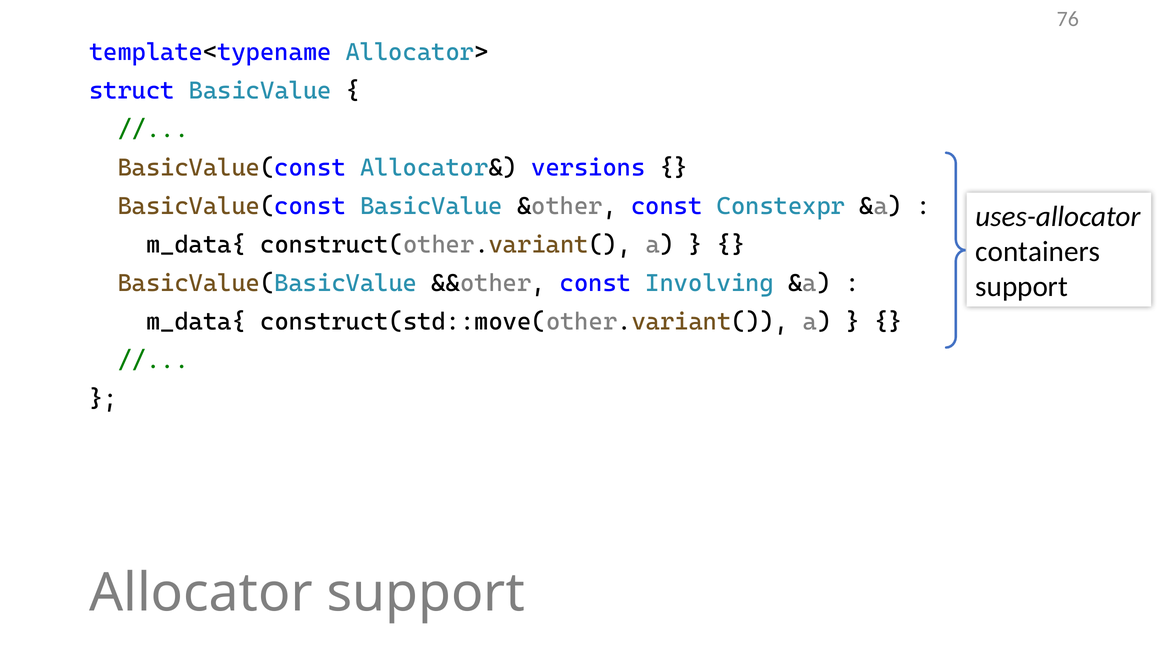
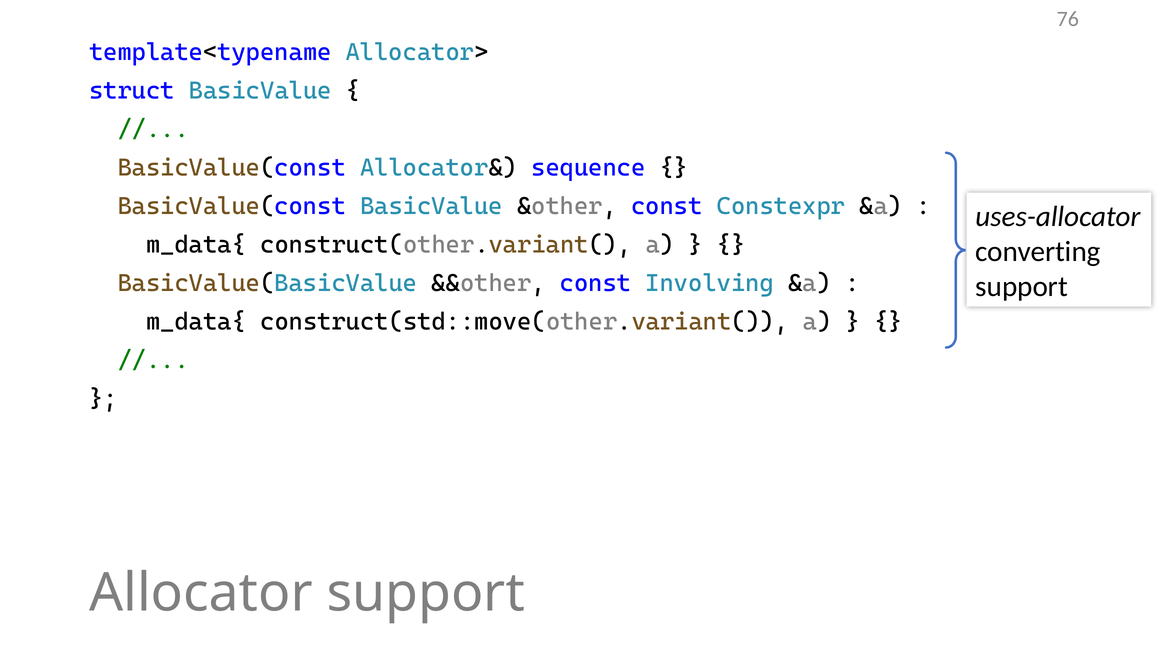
versions: versions -> sequence (588, 168)
containers: containers -> converting (1038, 252)
